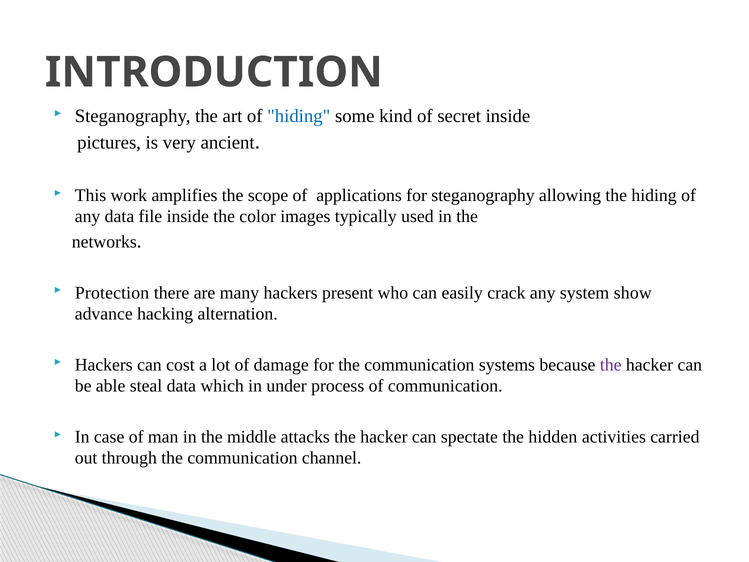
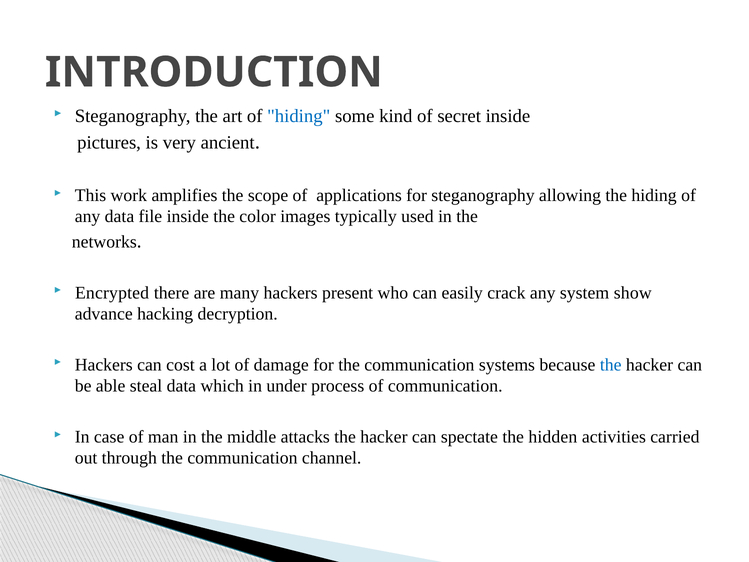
Protection: Protection -> Encrypted (112, 293)
alternation: alternation -> decryption (238, 314)
the colour: purple -> blue (611, 365)
